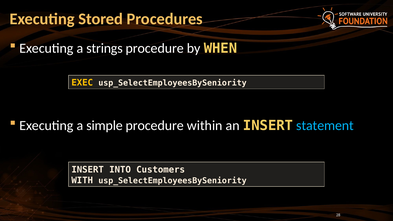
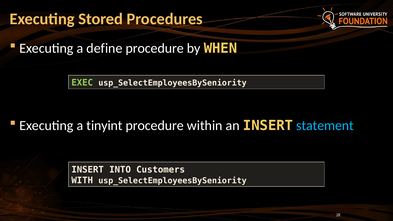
strings: strings -> define (104, 48)
EXEC colour: yellow -> light green (82, 83)
simple: simple -> tinyint (105, 126)
